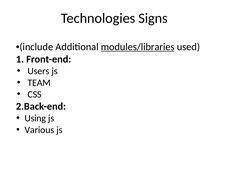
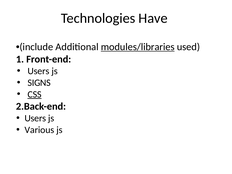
Signs: Signs -> Have (153, 18)
TEAM: TEAM -> SIGNS (39, 83)
CSS underline: none -> present (35, 94)
Using: Using -> Users (35, 118)
